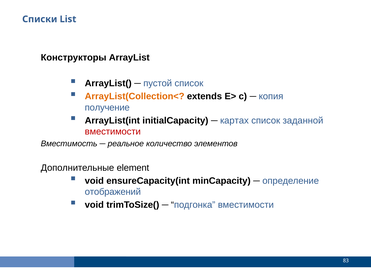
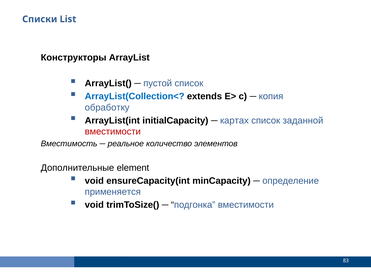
ArrayList(Collection< colour: orange -> blue (135, 96)
получение: получение -> обработку (107, 108)
отображений: отображений -> применяется (113, 192)
